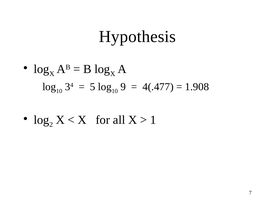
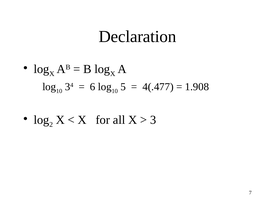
Hypothesis: Hypothesis -> Declaration (137, 37)
5: 5 -> 6 (93, 87)
9: 9 -> 5 (123, 87)
1: 1 -> 3 (153, 120)
